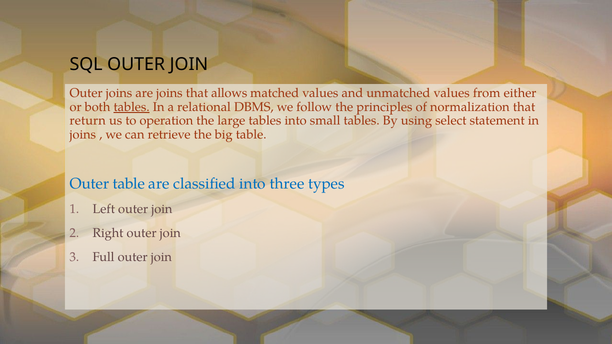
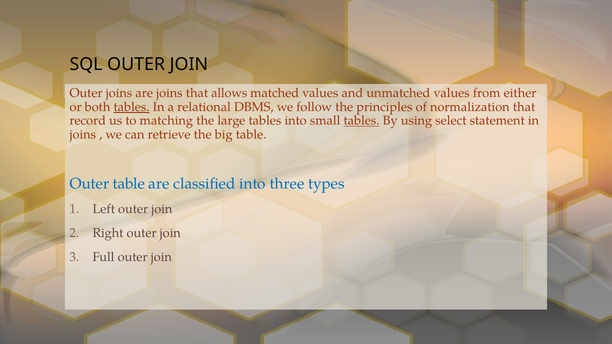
return: return -> record (88, 121)
operation: operation -> matching (166, 121)
tables underline: none -> present (362, 121)
